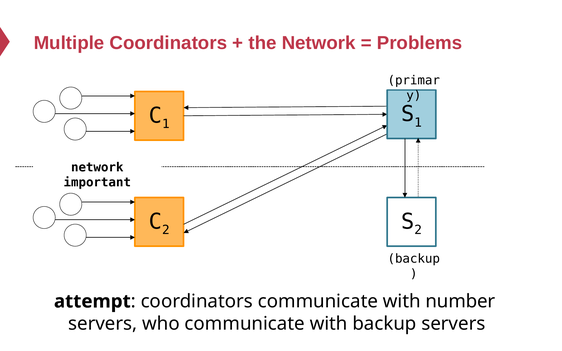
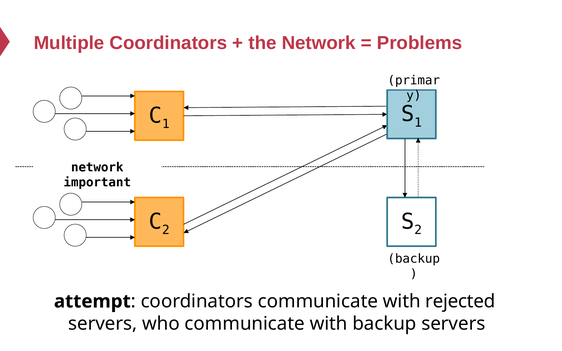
number: number -> rejected (460, 302)
